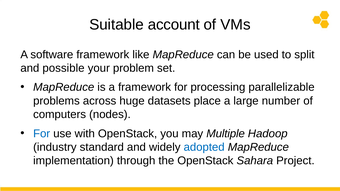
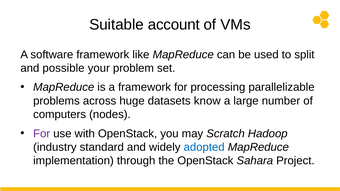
place: place -> know (207, 101)
For colour: blue -> purple (42, 134)
Multiple: Multiple -> Scratch (226, 134)
